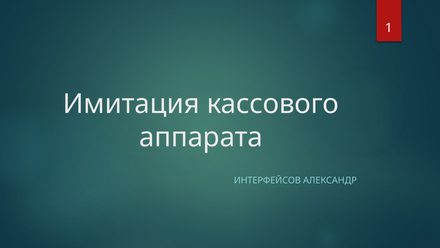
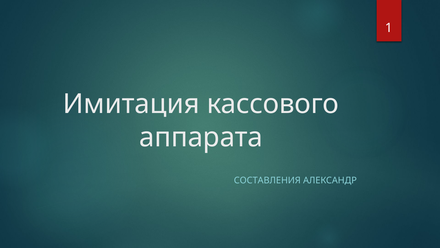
ИНТЕРФЕЙСОВ: ИНТЕРФЕЙСОВ -> СОСТАВЛЕНИЯ (267, 180)
